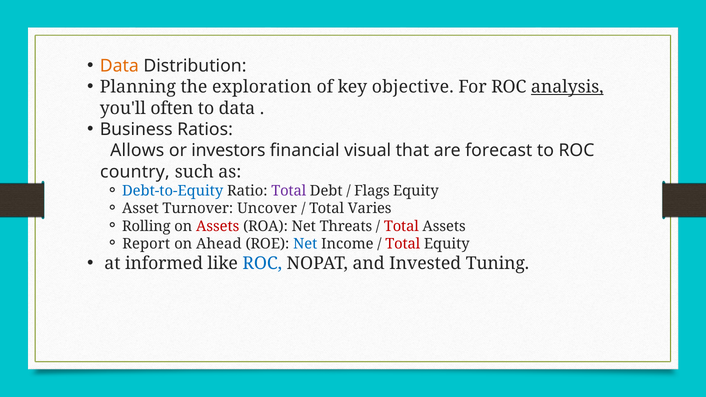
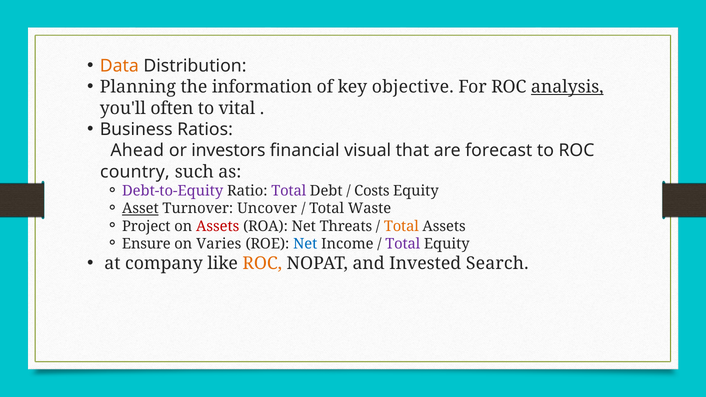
exploration: exploration -> information (262, 87)
to data: data -> vital (237, 108)
Allows: Allows -> Ahead (137, 151)
Debt-to-Equity colour: blue -> purple (173, 191)
Flags: Flags -> Costs (372, 191)
Asset underline: none -> present (140, 209)
Varies: Varies -> Waste (370, 209)
Rolling: Rolling -> Project (146, 226)
Total colour: red -> orange (401, 226)
Report: Report -> Ensure (146, 244)
Ahead: Ahead -> Varies (219, 244)
Total colour: red -> purple (403, 244)
informed: informed -> company (164, 264)
ROC colour: blue -> orange (262, 264)
Tuning: Tuning -> Search (497, 264)
